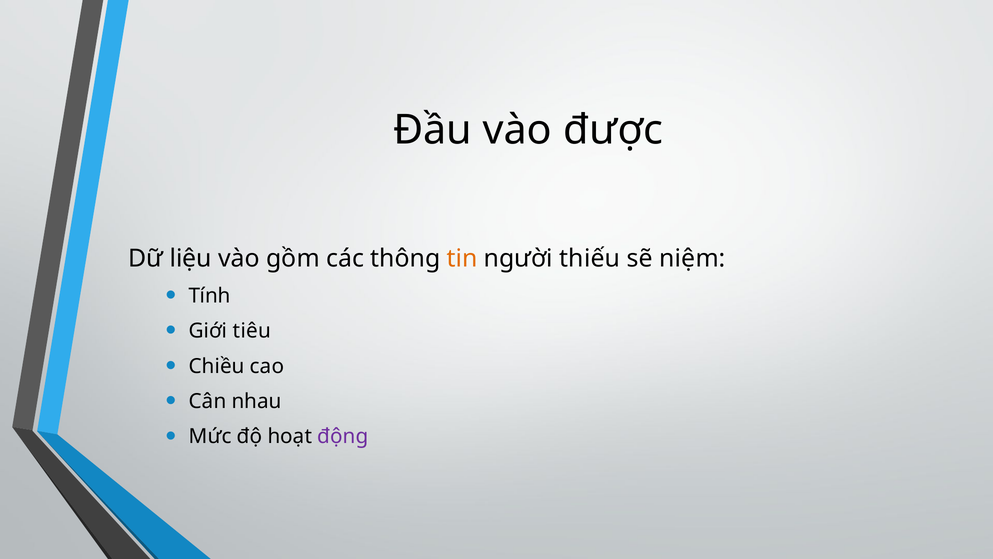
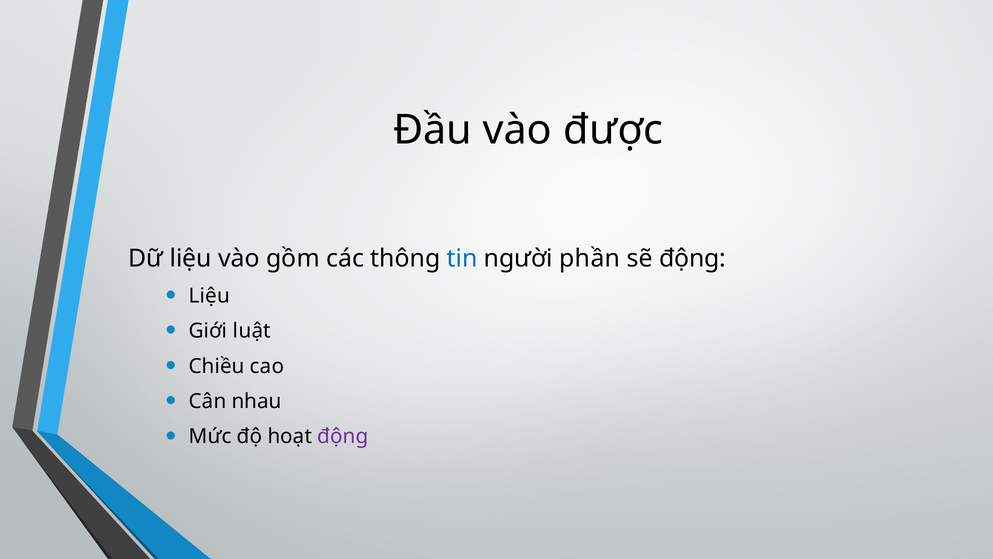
tin colour: orange -> blue (462, 258)
thiếu: thiếu -> phần (590, 258)
sẽ niệm: niệm -> động (693, 258)
Tính: Tính -> Liệu (209, 296)
tiêu: tiêu -> luật (252, 331)
